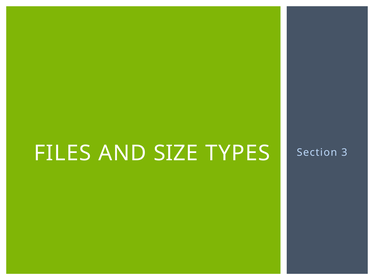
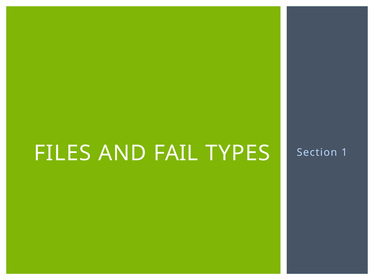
SIZE: SIZE -> FAIL (176, 153)
3: 3 -> 1 (344, 153)
